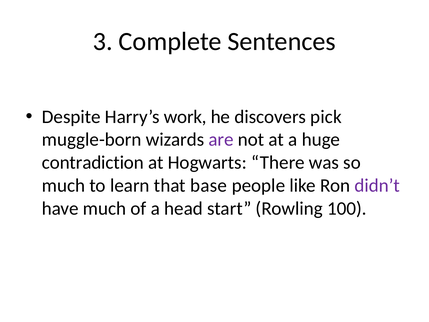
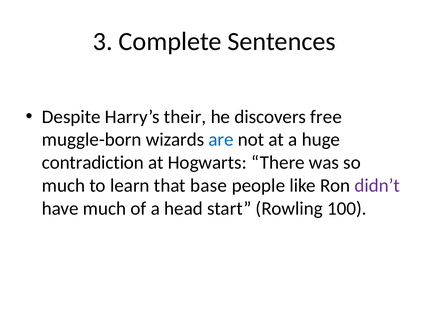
work: work -> their (185, 117)
pick: pick -> free (326, 117)
are colour: purple -> blue (221, 140)
